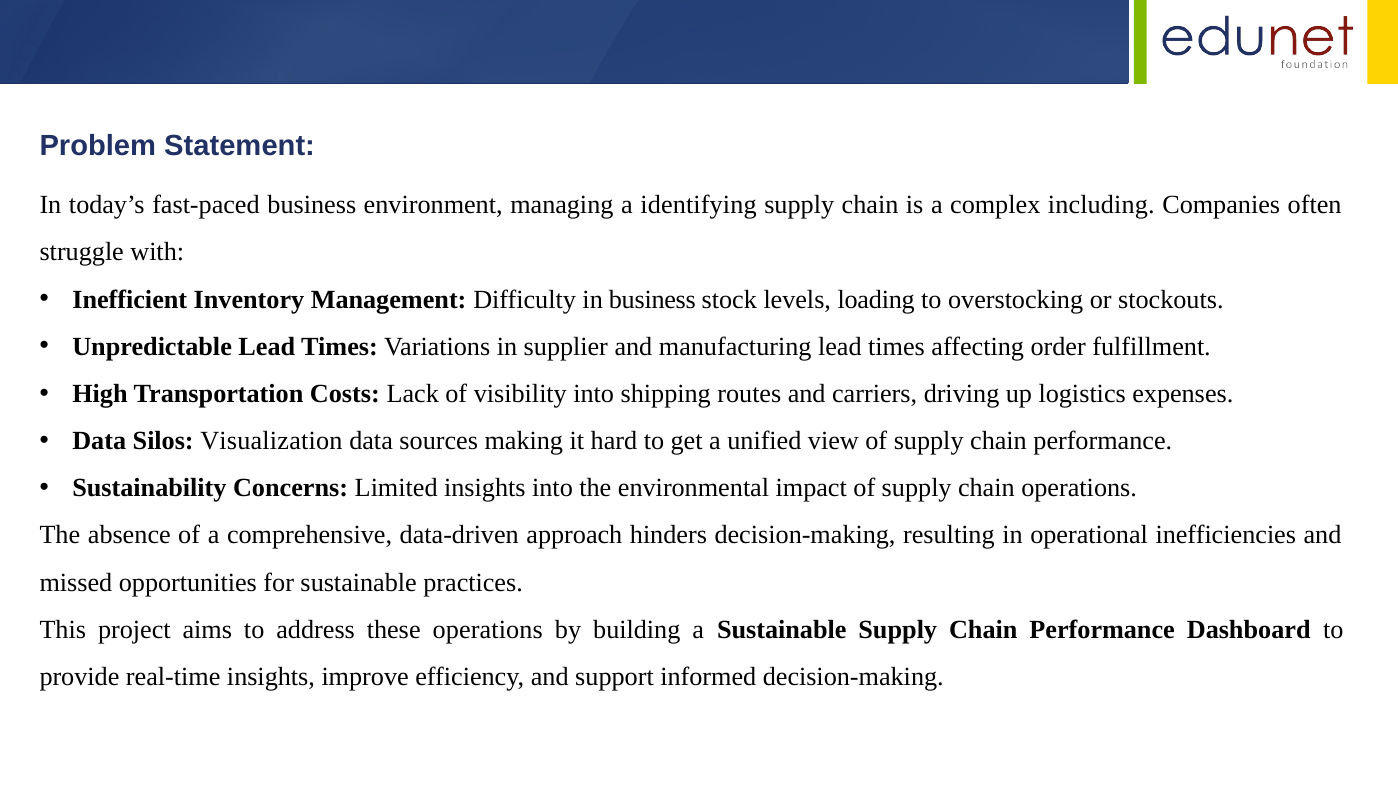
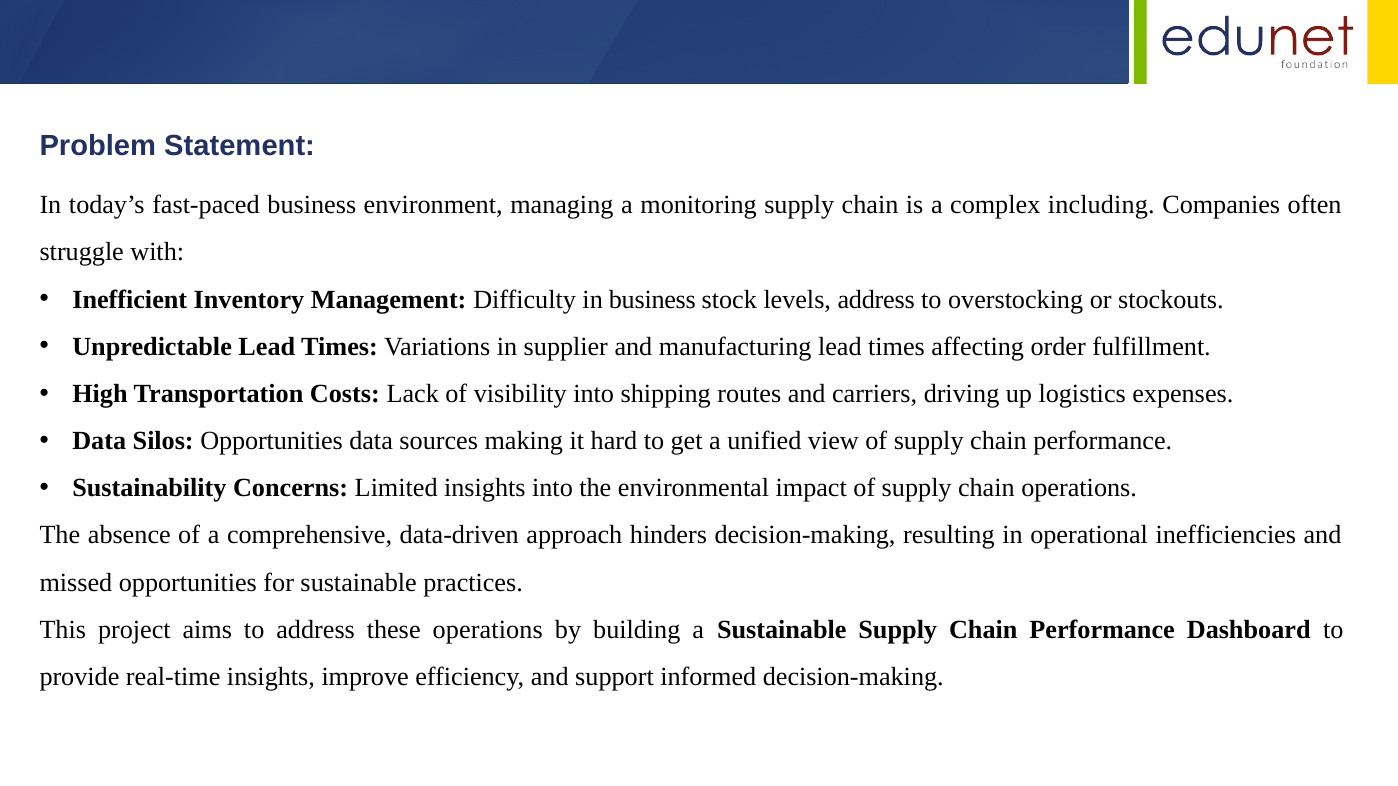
identifying: identifying -> monitoring (699, 205)
levels loading: loading -> address (876, 300)
Silos Visualization: Visualization -> Opportunities (272, 441)
